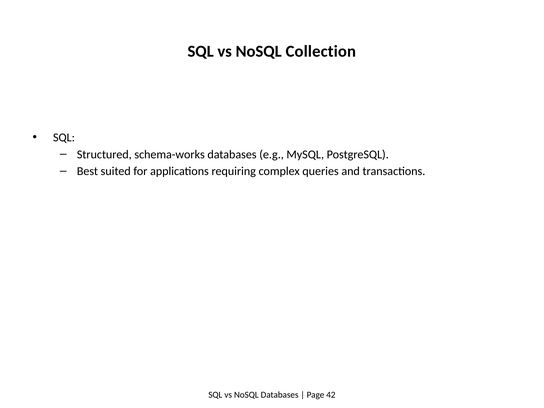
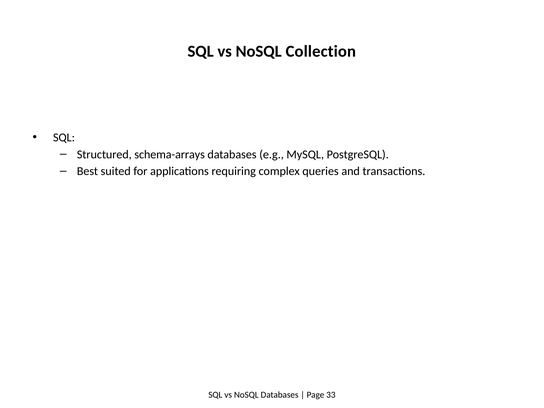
schema-works: schema-works -> schema-arrays (170, 154)
42: 42 -> 33 (331, 395)
